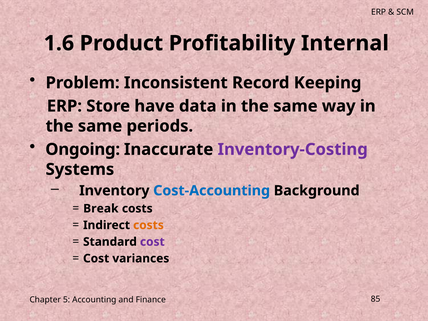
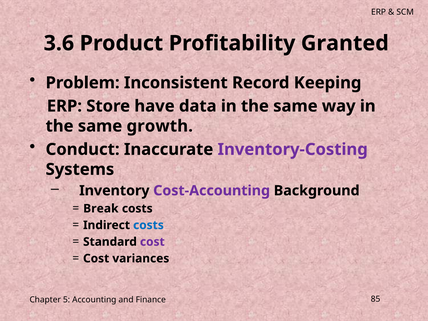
1.6: 1.6 -> 3.6 (59, 43)
Internal: Internal -> Granted (345, 43)
periods: periods -> growth (160, 126)
Ongoing: Ongoing -> Conduct (83, 149)
Cost-Accounting colour: blue -> purple (212, 191)
costs colour: orange -> blue (148, 225)
